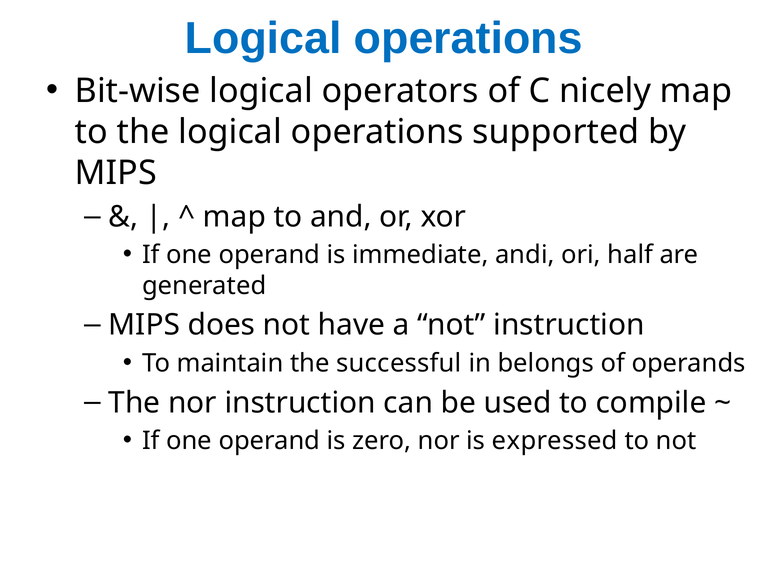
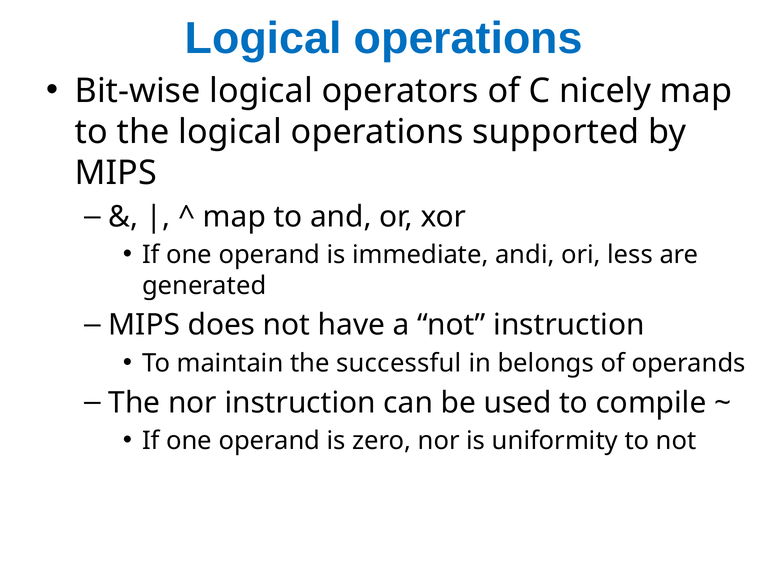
half: half -> less (630, 255)
expressed: expressed -> uniformity (555, 441)
